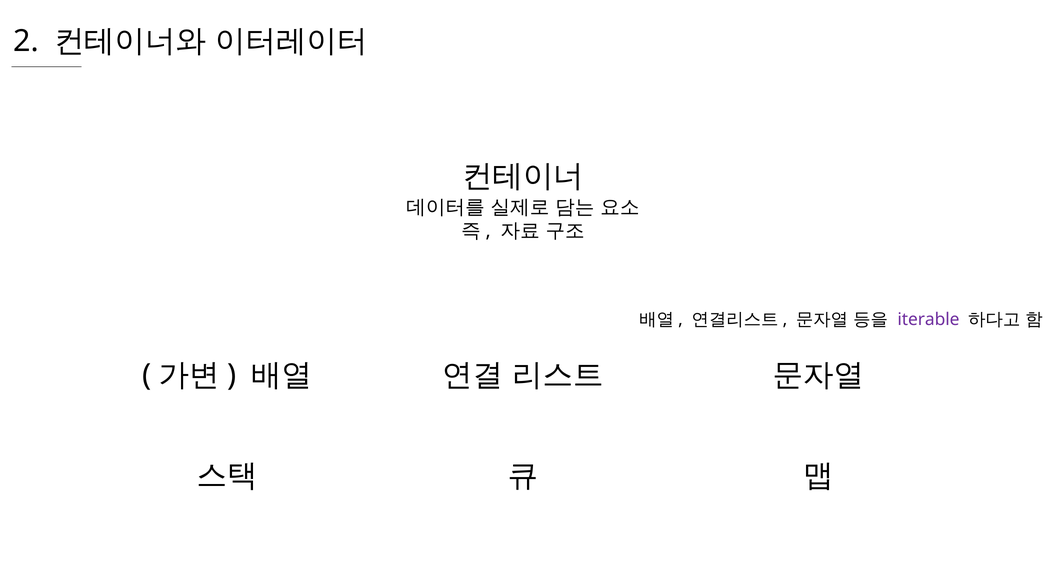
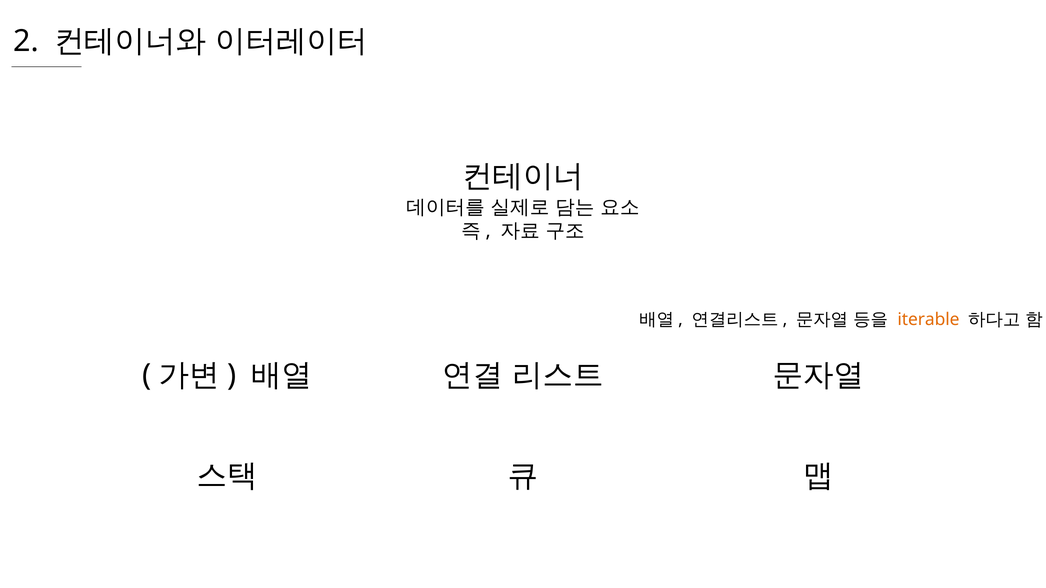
iterable colour: purple -> orange (929, 319)
